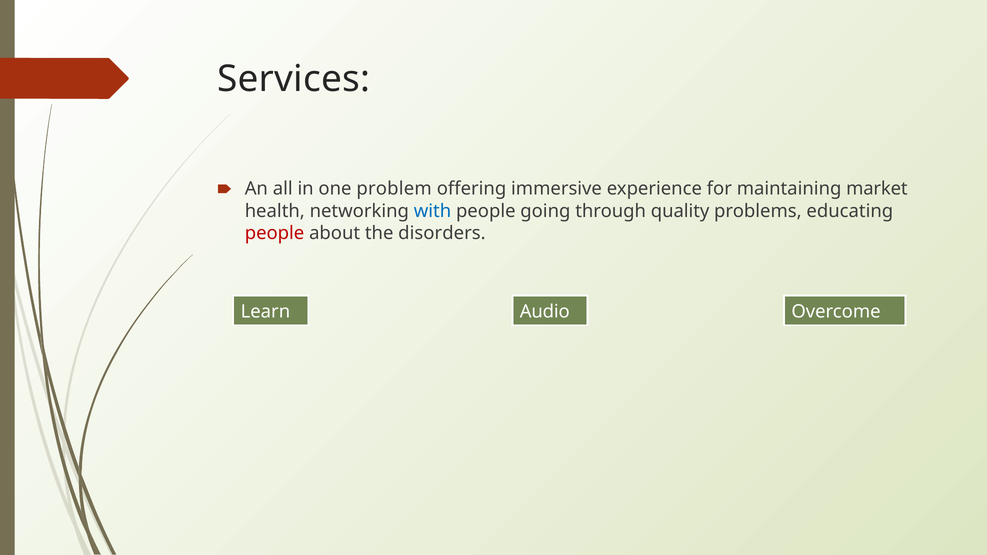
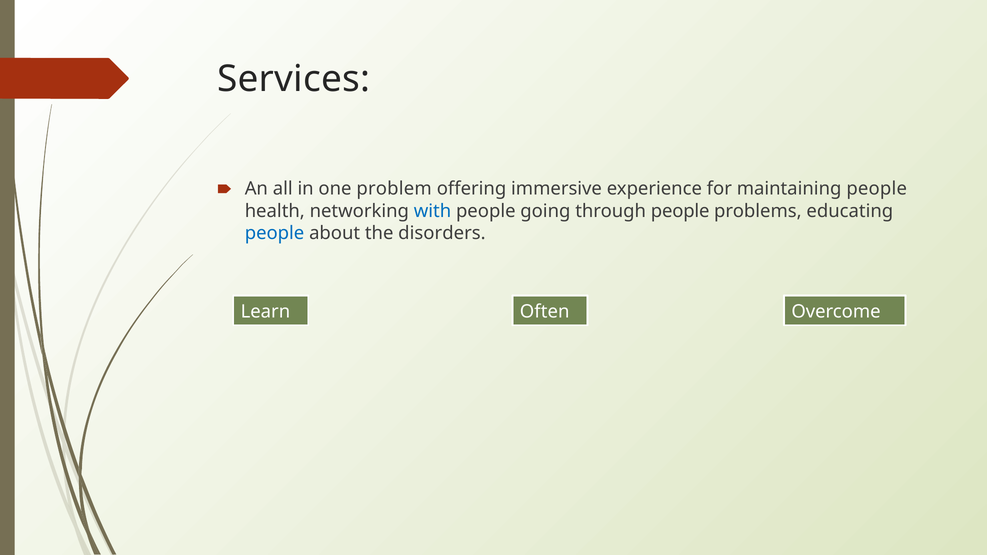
maintaining market: market -> people (877, 189)
through quality: quality -> people (680, 211)
people colour: red -> blue (275, 233)
Audio: Audio -> Often (545, 312)
